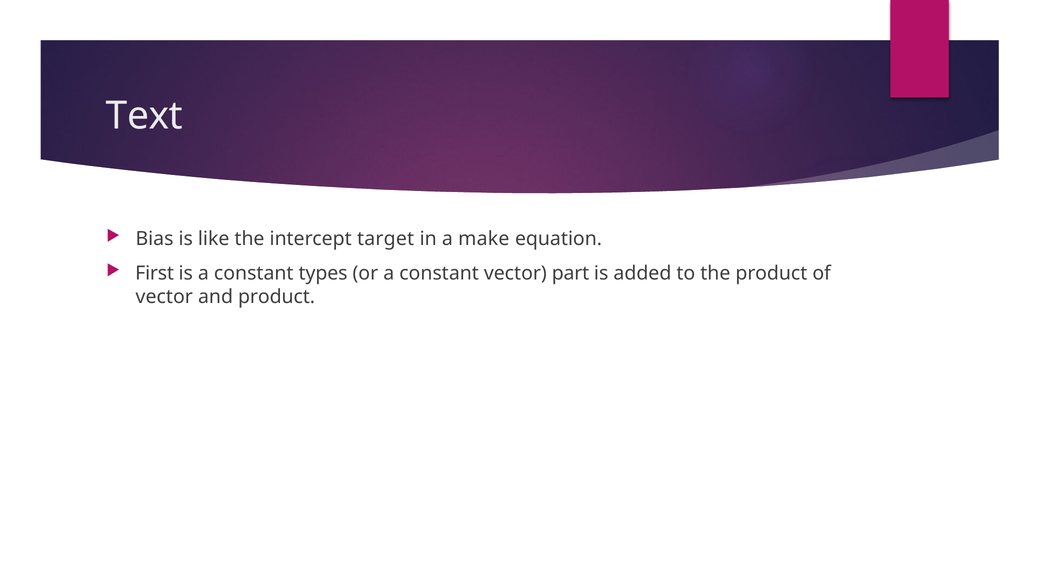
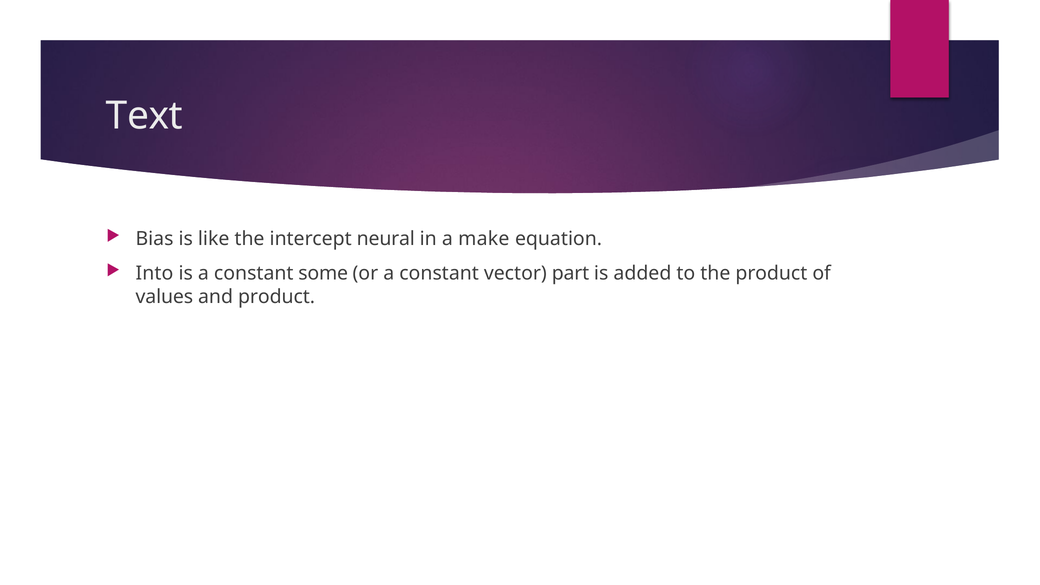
target: target -> neural (386, 239)
First: First -> Into (154, 273)
types: types -> some (323, 273)
vector: vector -> values (164, 297)
